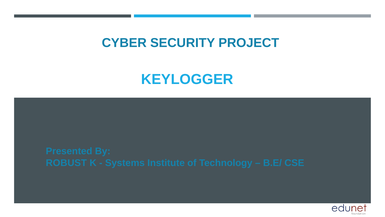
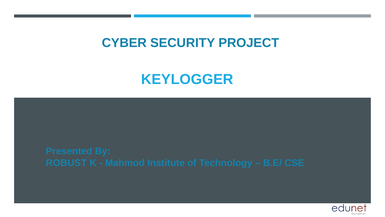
Systems: Systems -> Mahmod (125, 163)
